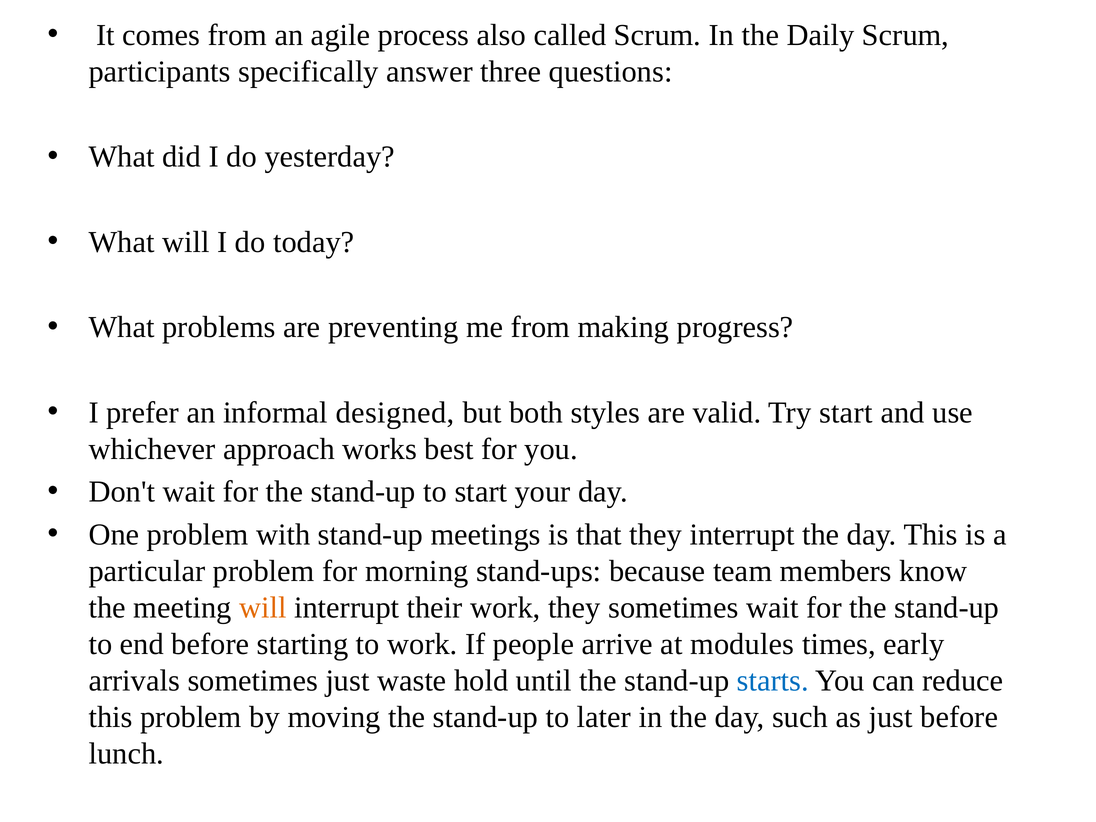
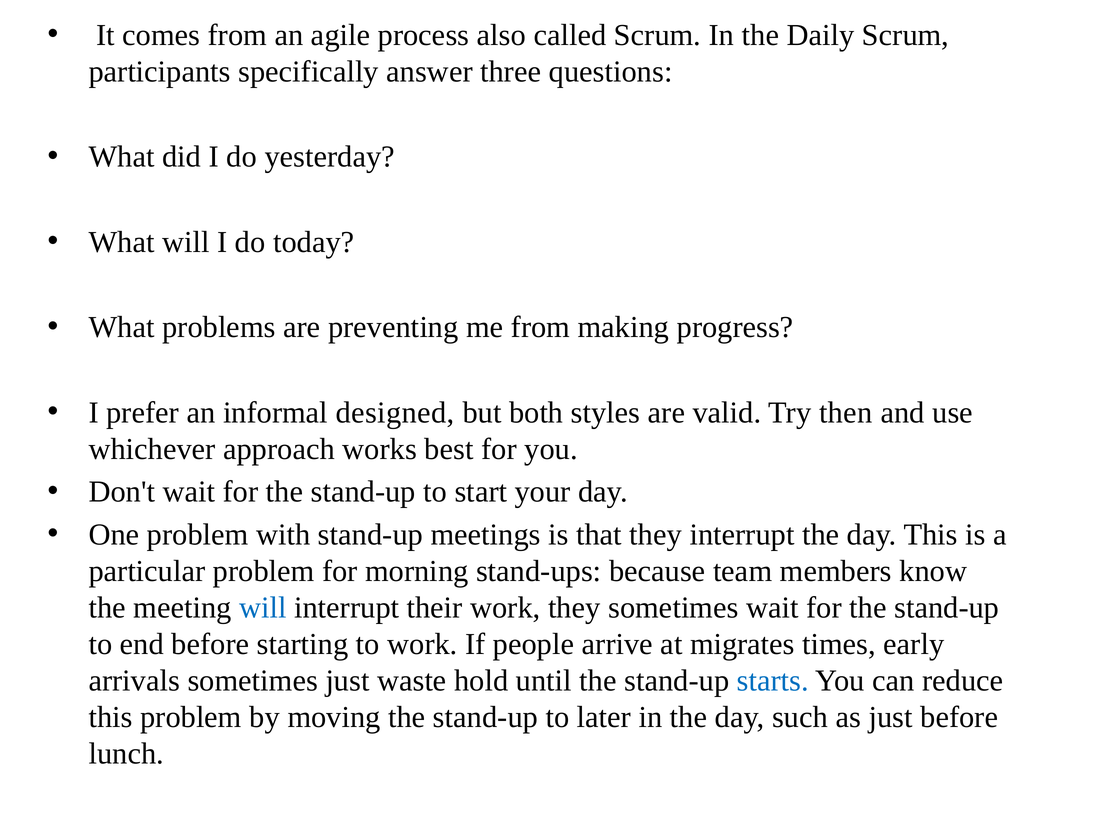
Try start: start -> then (846, 413)
will colour: orange -> blue (263, 608)
modules: modules -> migrates (742, 644)
